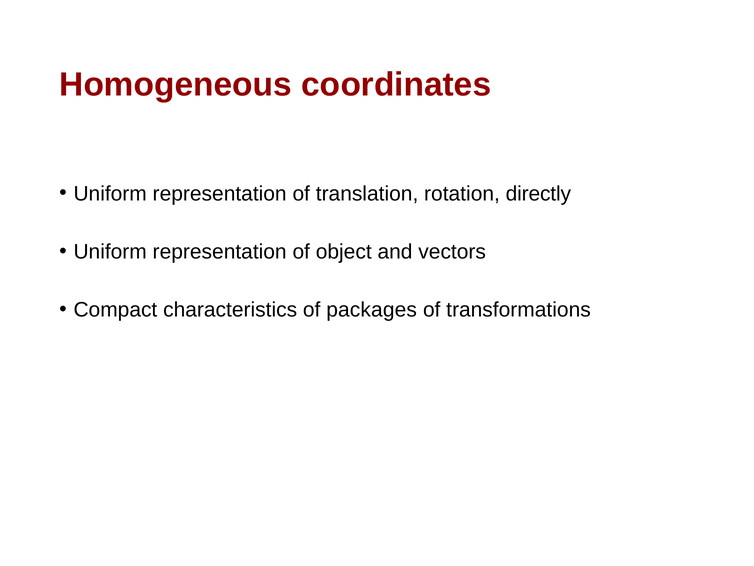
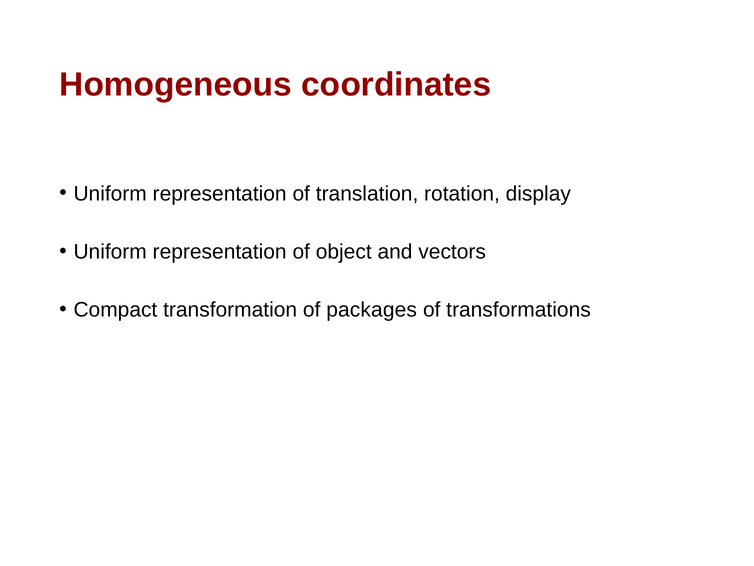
directly: directly -> display (538, 193)
characteristics: characteristics -> transformation (230, 310)
